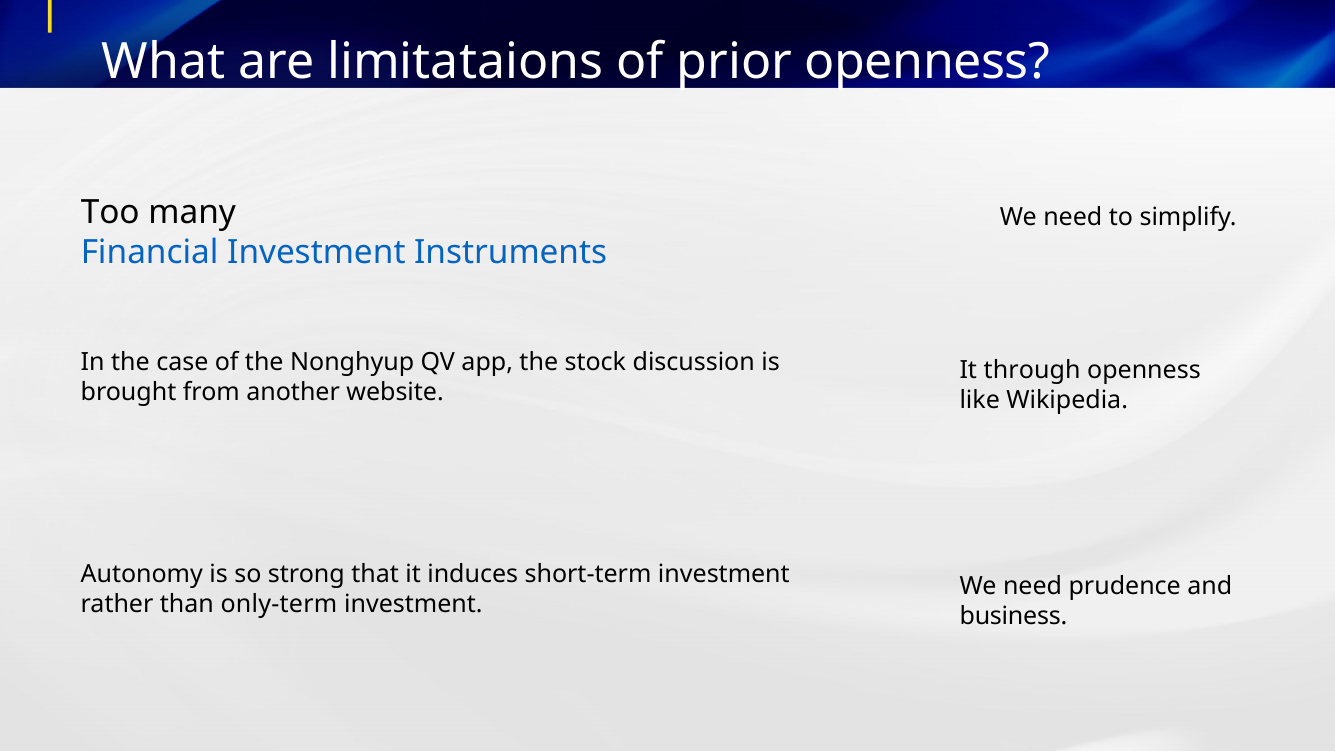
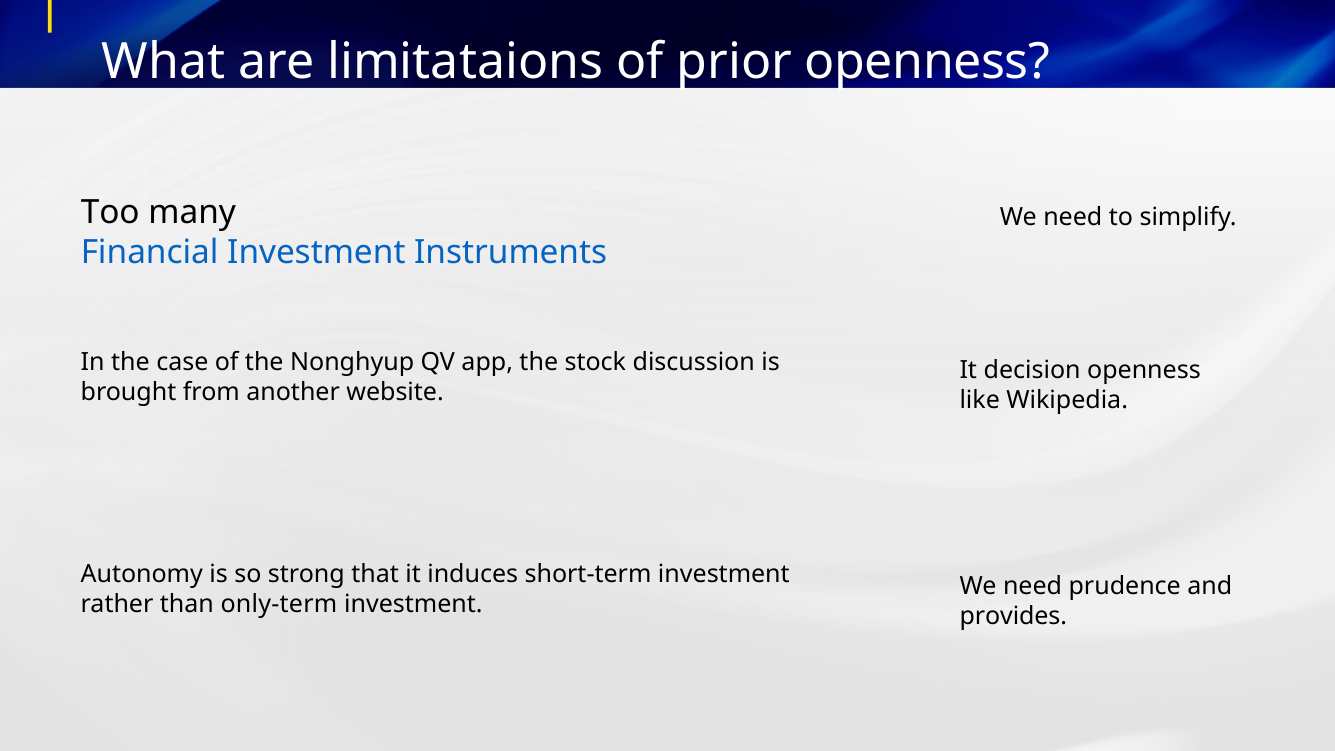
through: through -> decision (1032, 370)
business: business -> provides (1013, 616)
